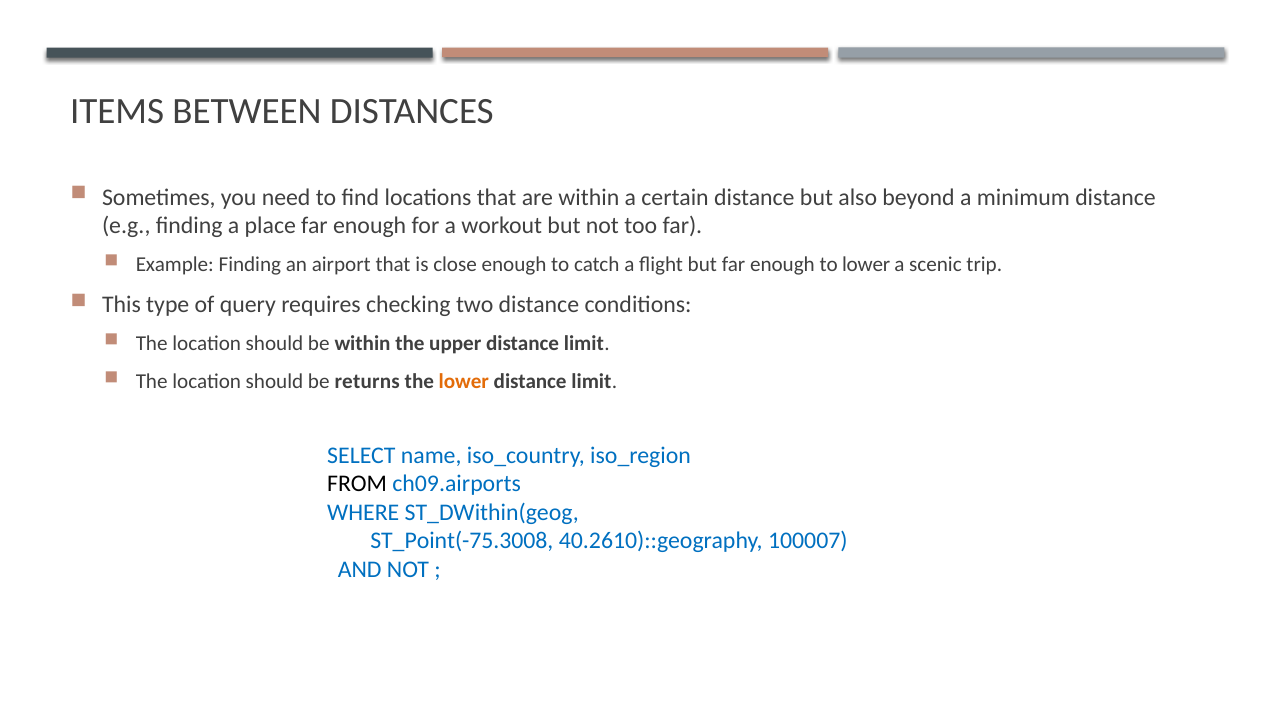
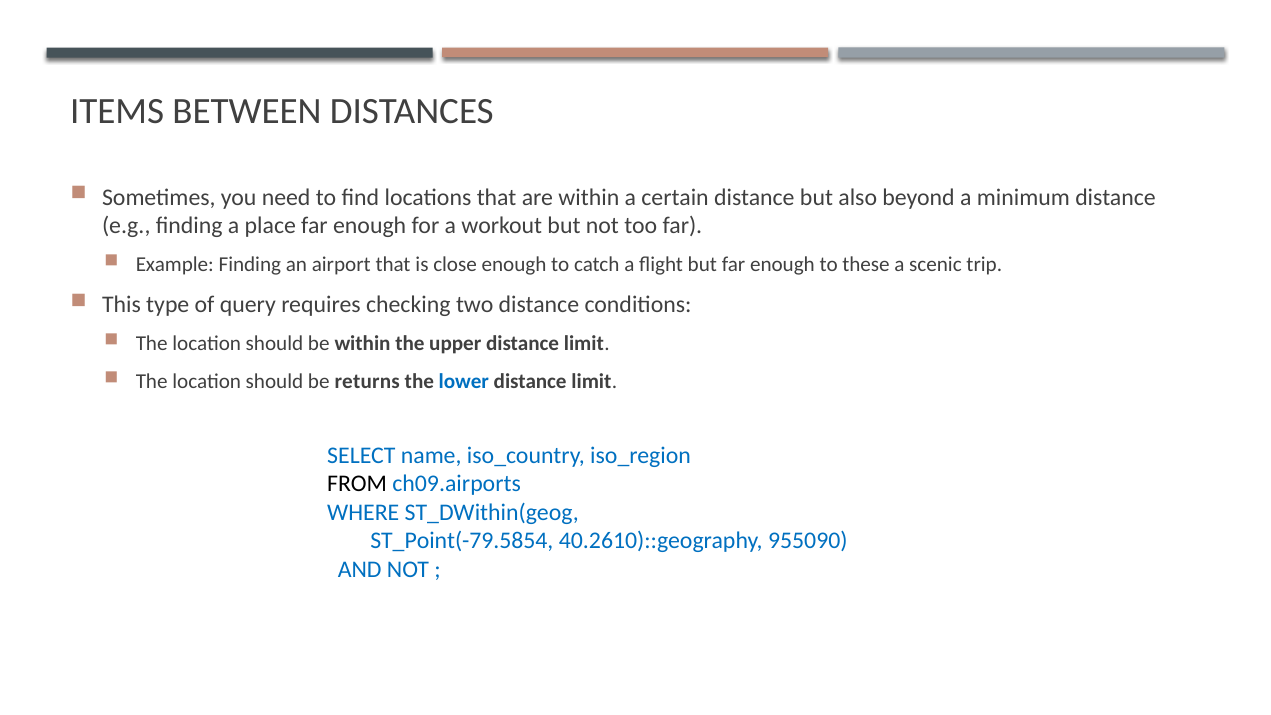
to lower: lower -> these (866, 265)
lower colour: orange -> blue (464, 381)
ST_Point(-75.3008: ST_Point(-75.3008 -> ST_Point(-79.5854 (462, 541)
100007: 100007 -> 955090 (808, 541)
